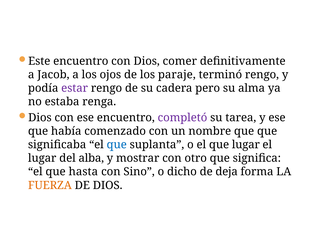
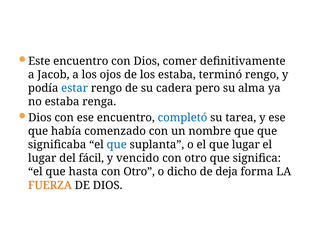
los paraje: paraje -> estaba (177, 75)
estar colour: purple -> blue (75, 88)
completó colour: purple -> blue (182, 118)
alba: alba -> fácil (91, 158)
mostrar: mostrar -> vencido (138, 158)
Sino: Sino -> Otro (139, 172)
